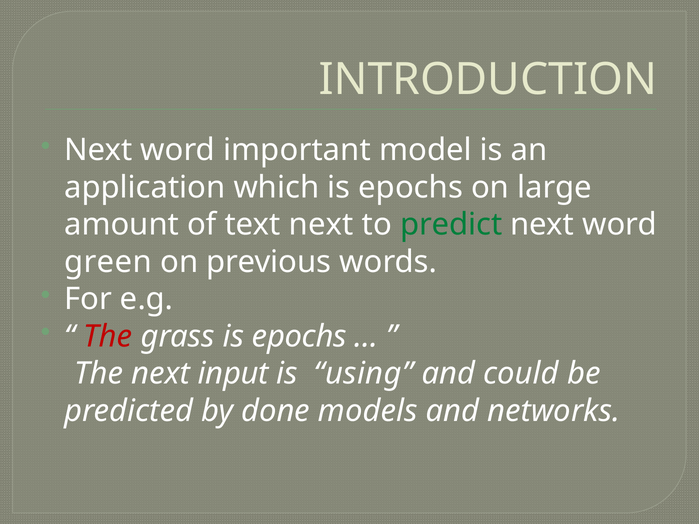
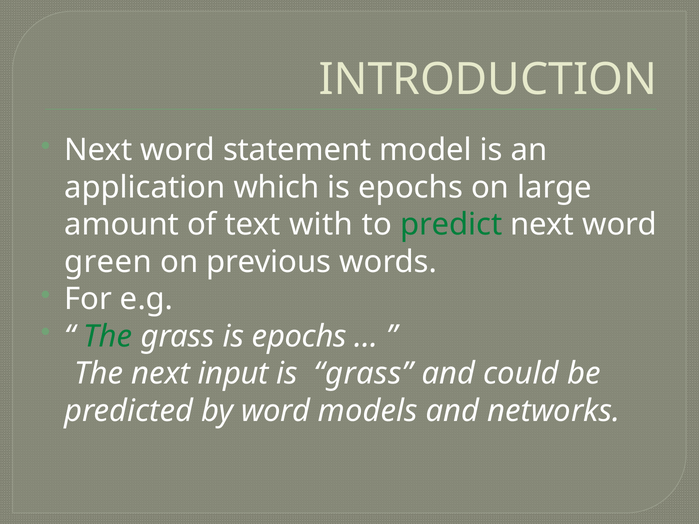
important: important -> statement (297, 150)
text next: next -> with (321, 225)
The colour: red -> green (108, 337)
is using: using -> grass (363, 374)
by done: done -> word (276, 411)
